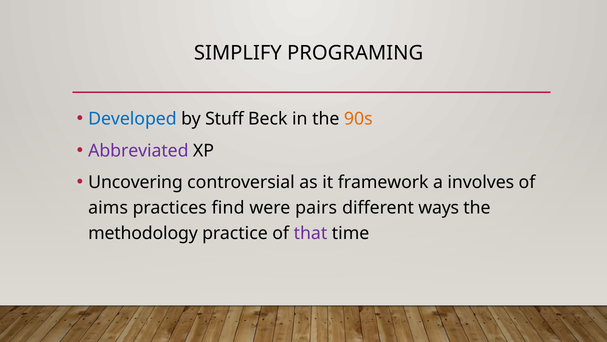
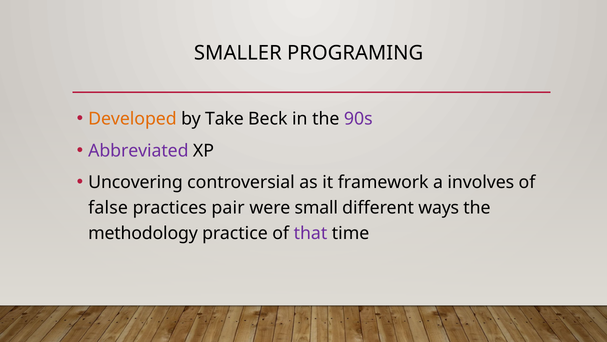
SIMPLIFY: SIMPLIFY -> SMALLER (238, 53)
Developed colour: blue -> orange (132, 119)
Stuff: Stuff -> Take (224, 119)
90s colour: orange -> purple (358, 119)
aims: aims -> false (108, 208)
find: find -> pair (228, 208)
pairs: pairs -> small (316, 208)
